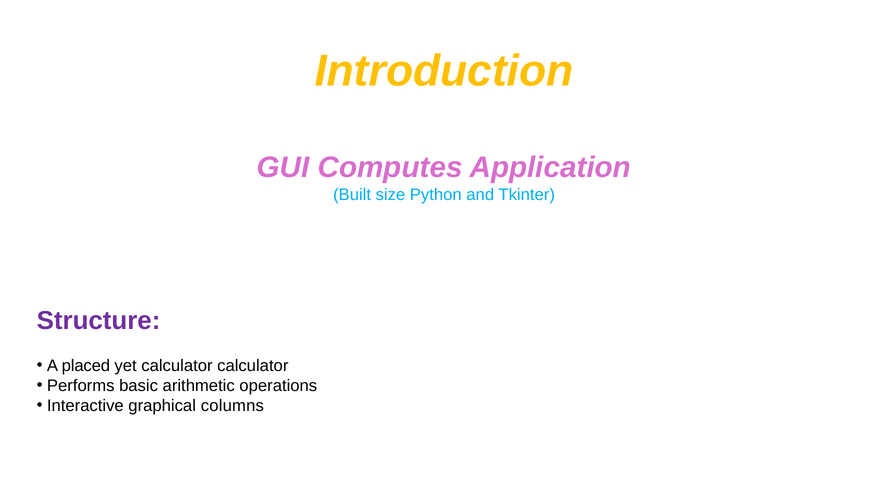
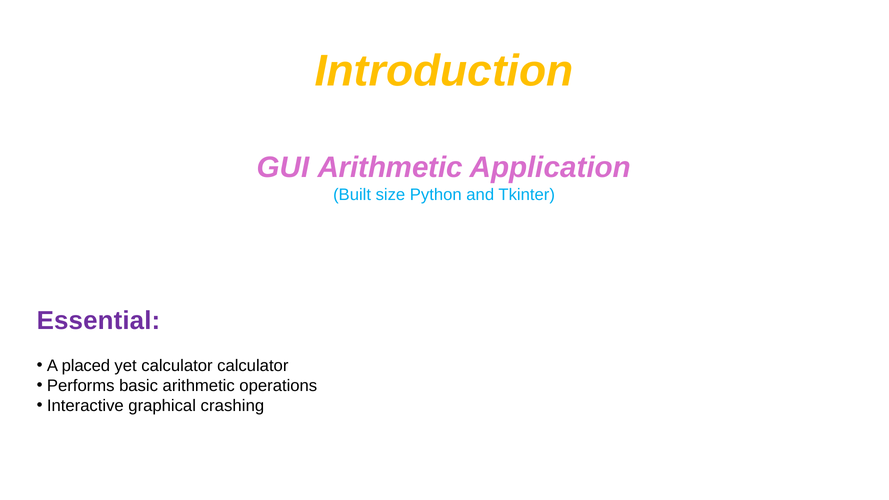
GUI Computes: Computes -> Arithmetic (390, 168)
Structure: Structure -> Essential (98, 321)
columns: columns -> crashing (232, 406)
